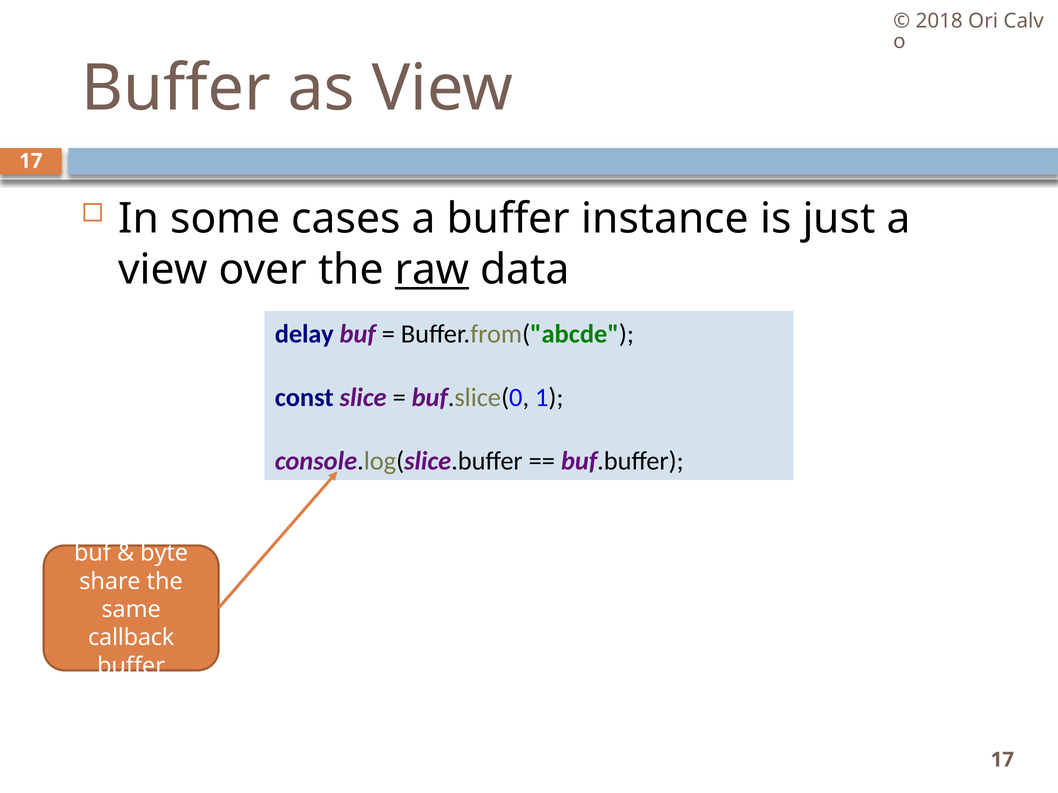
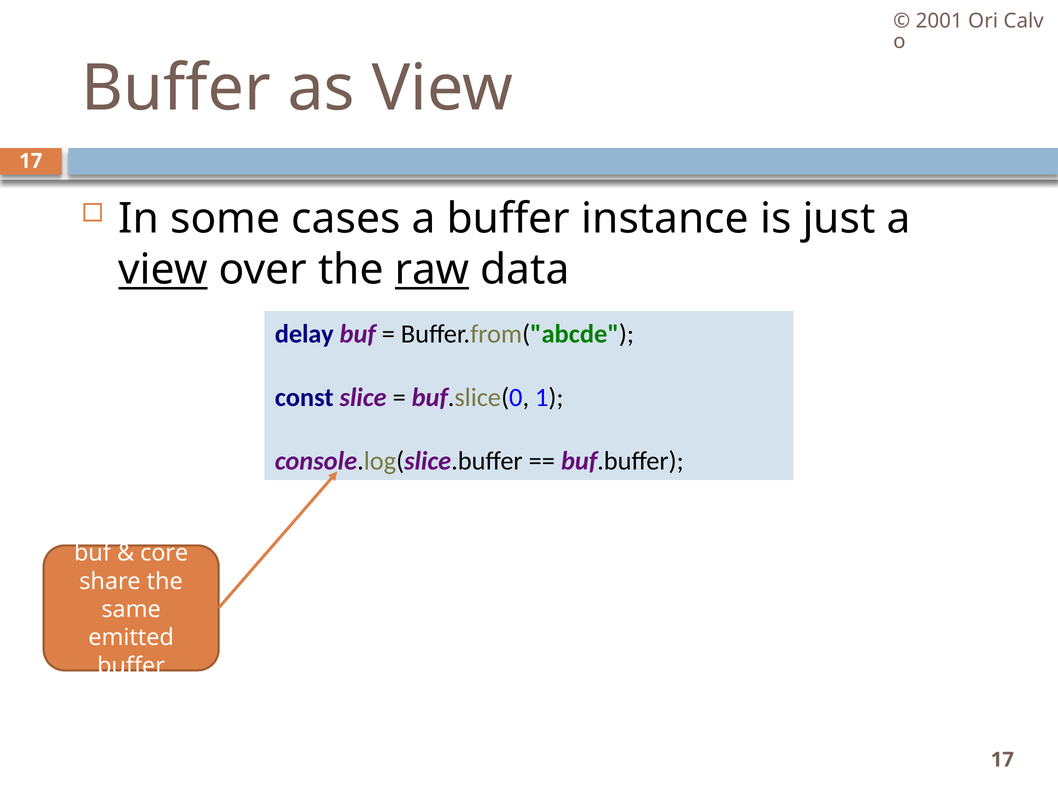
2018: 2018 -> 2001 (939, 21)
view underline: none -> present (163, 270)
byte: byte -> core (164, 554)
callback: callback -> emitted (131, 638)
